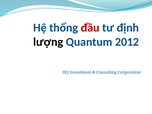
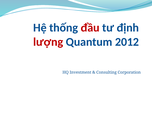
lượng colour: black -> red (48, 42)
